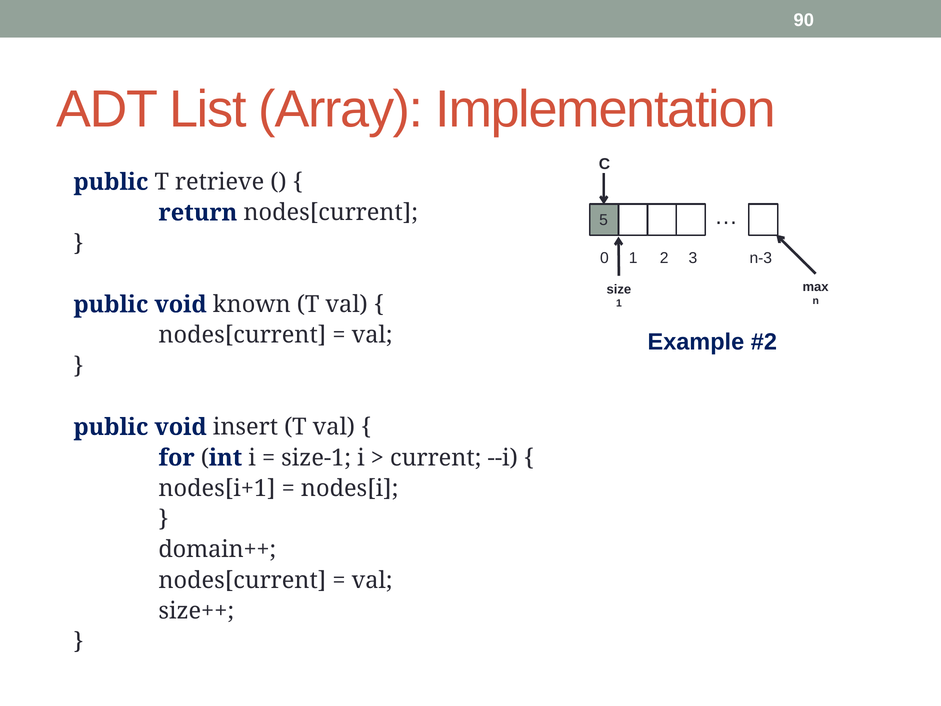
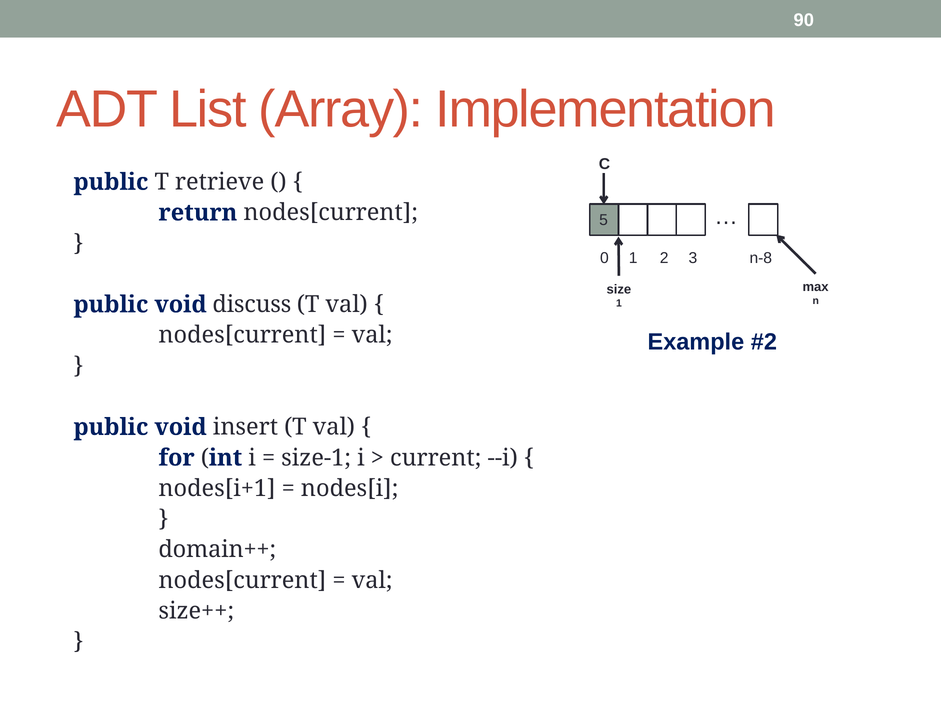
n-3: n-3 -> n-8 (761, 258)
known: known -> discuss (252, 304)
